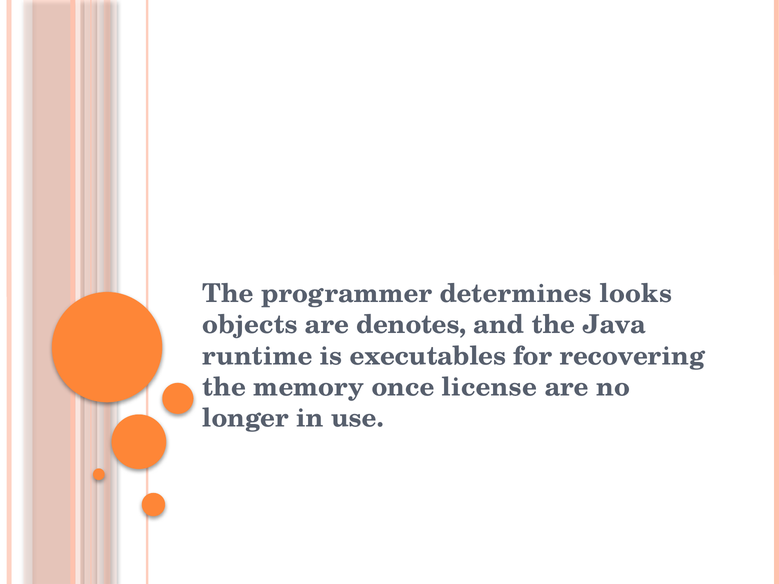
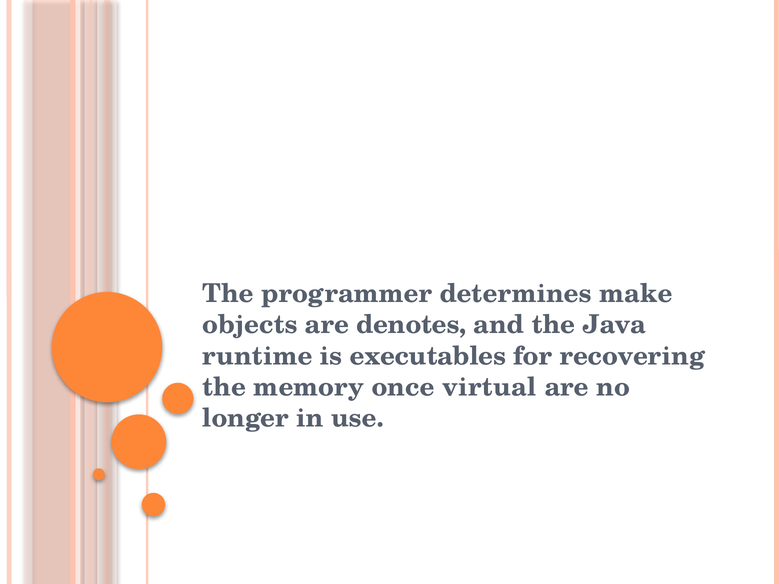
looks: looks -> make (636, 294)
license: license -> virtual (489, 387)
